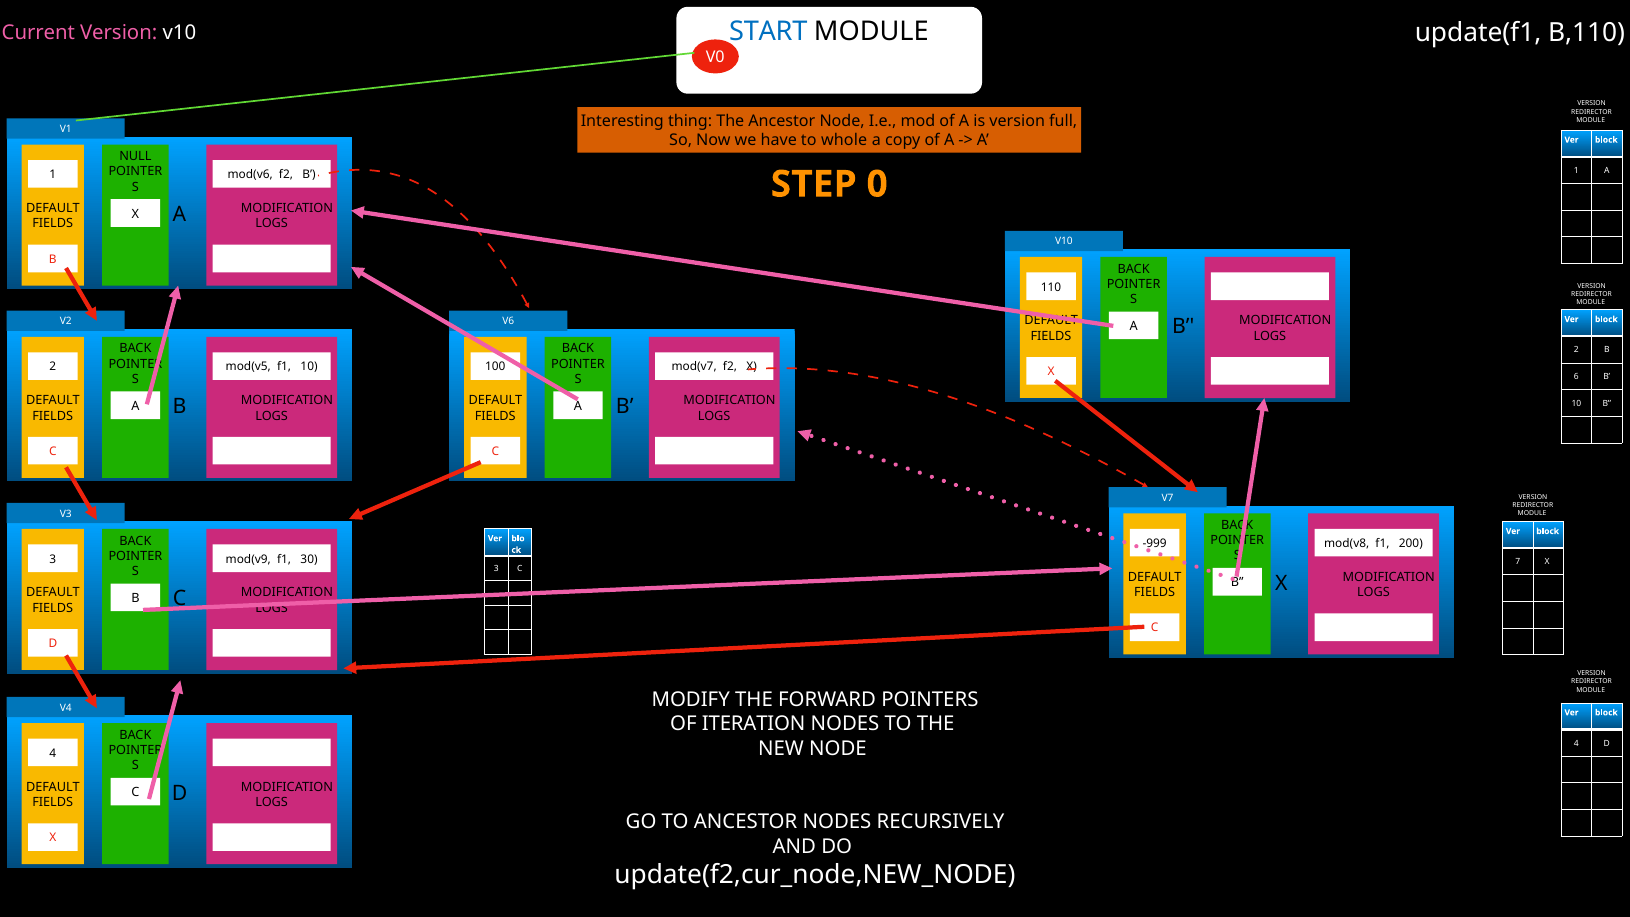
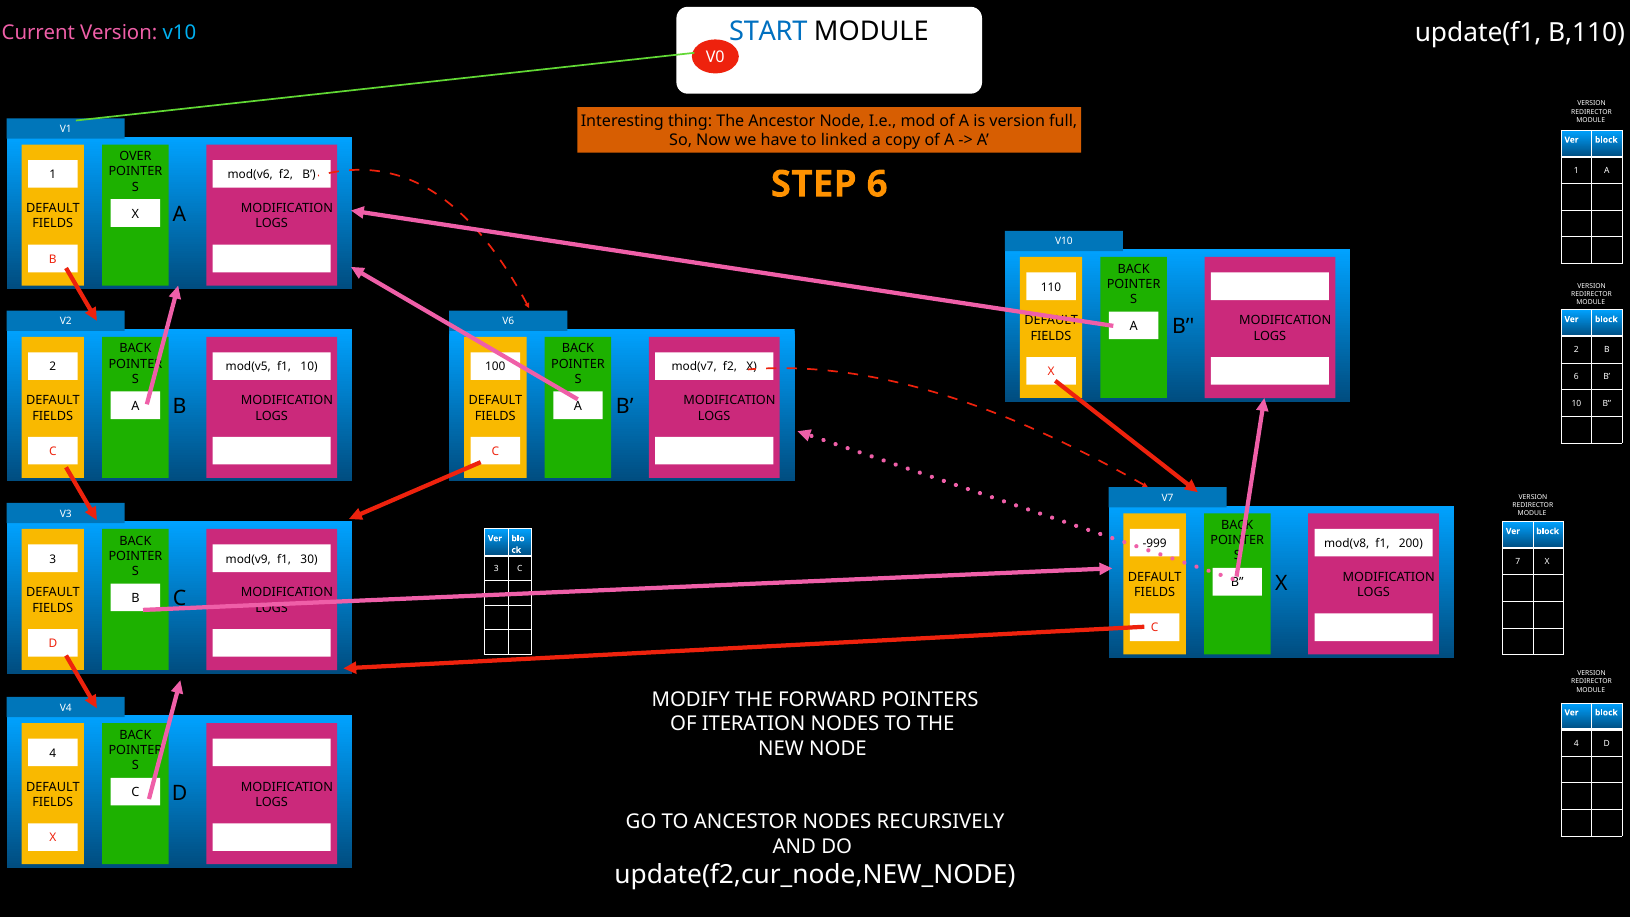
v10 colour: white -> light blue (179, 33)
whole: whole -> linked (844, 141)
NULL: NULL -> OVER (135, 156)
STEP 0: 0 -> 6 (877, 184)
